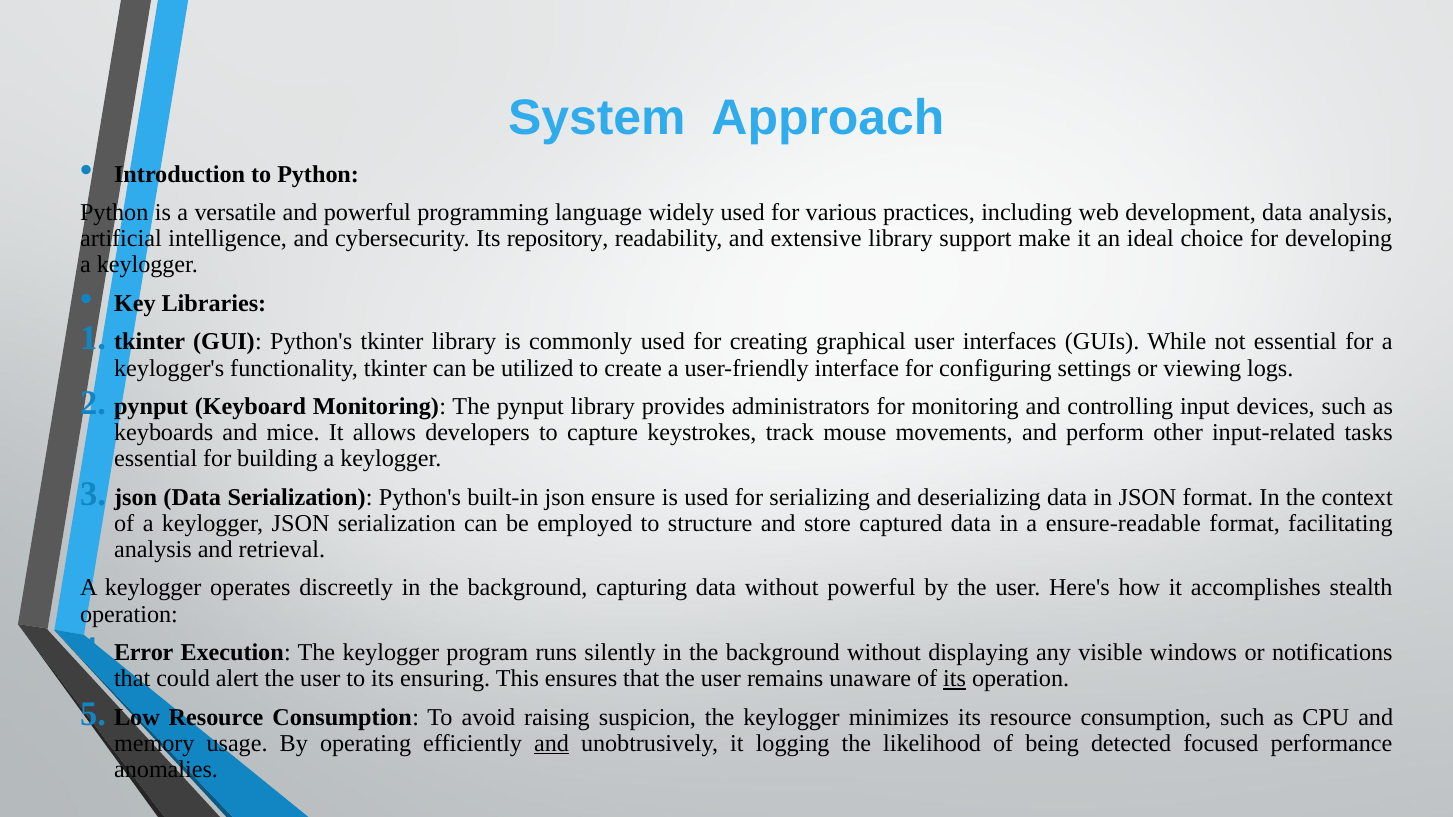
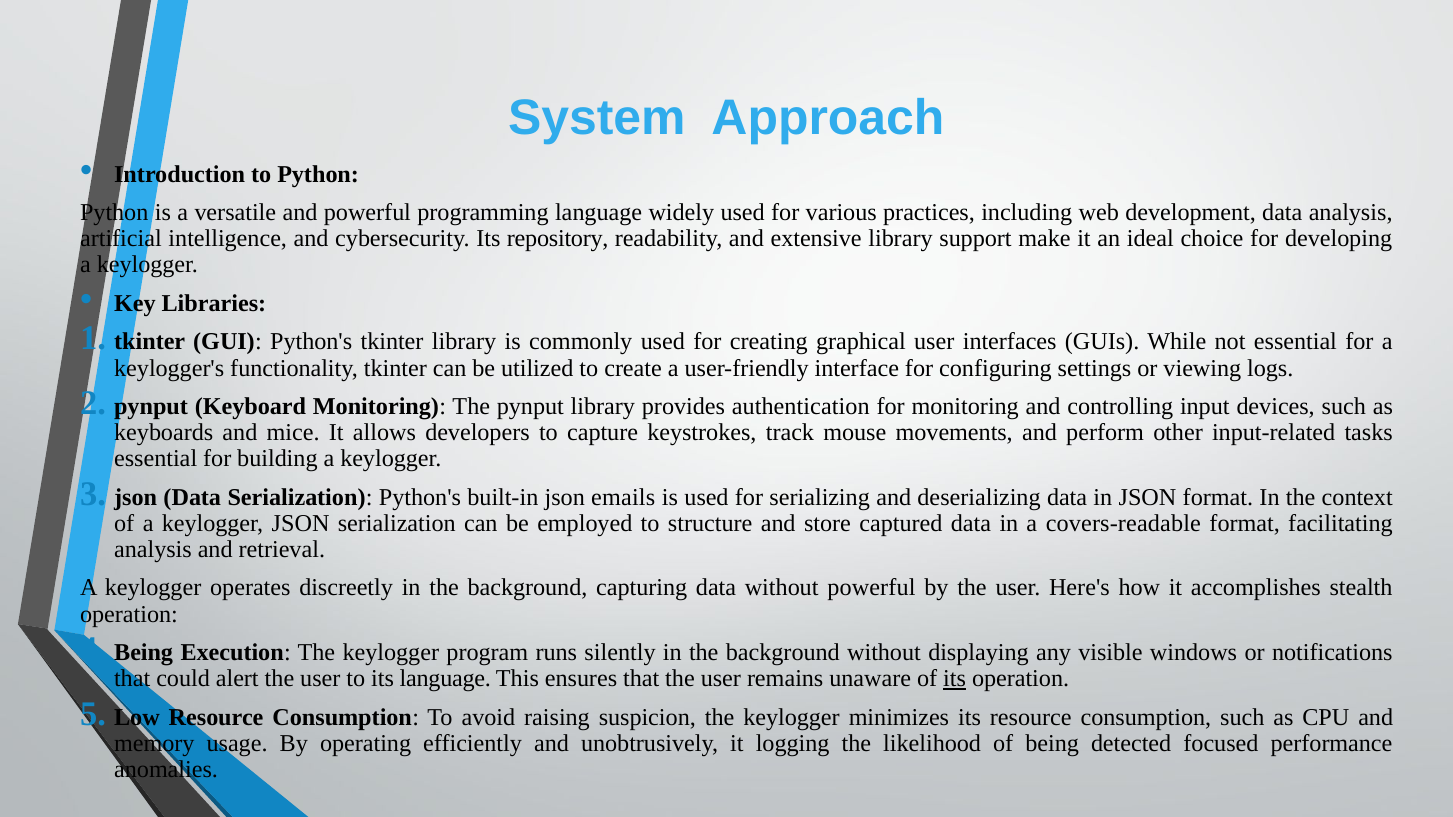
administrators: administrators -> authentication (801, 407)
ensure: ensure -> emails (623, 497)
ensure-readable: ensure-readable -> covers-readable (1123, 524)
Error: Error -> Being (144, 653)
its ensuring: ensuring -> language (445, 679)
and underline: present -> none (552, 744)
